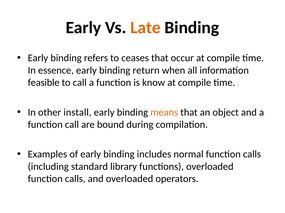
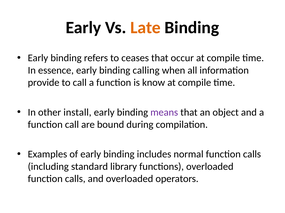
return: return -> calling (146, 71)
feasible: feasible -> provide (44, 83)
means colour: orange -> purple (164, 113)
